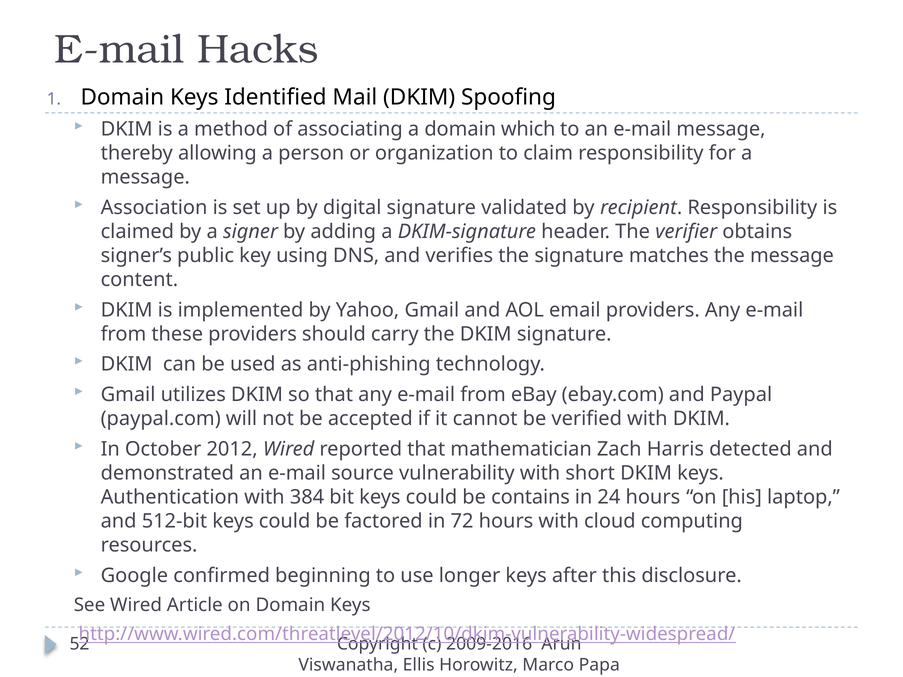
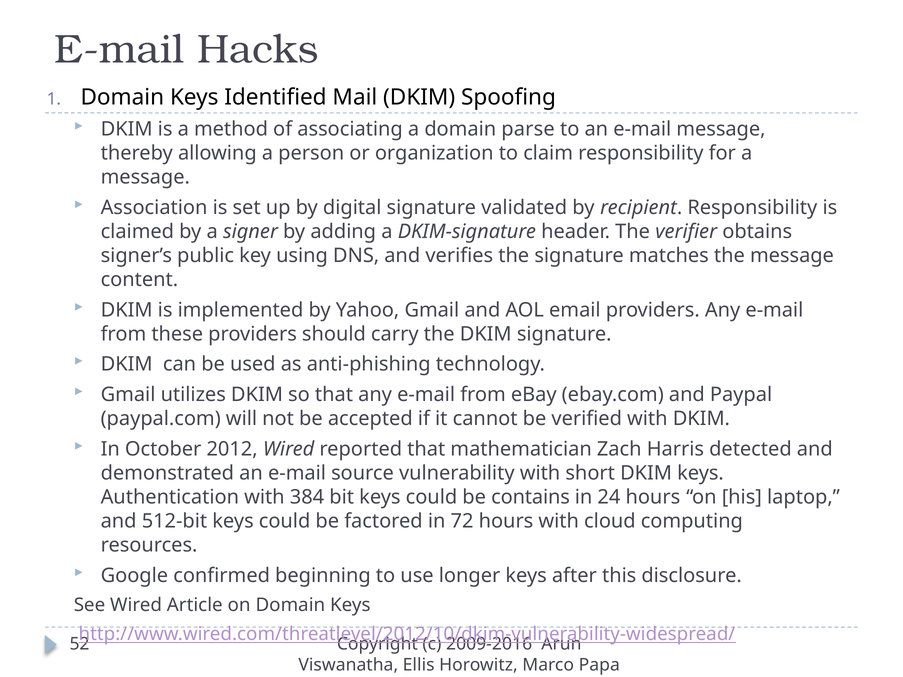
which: which -> parse (528, 129)
